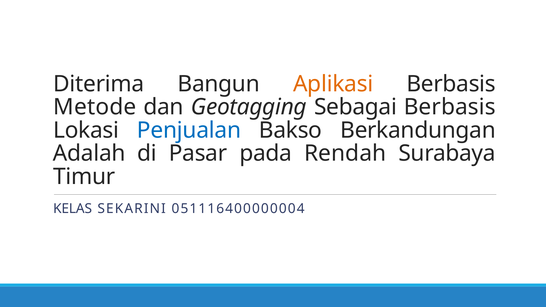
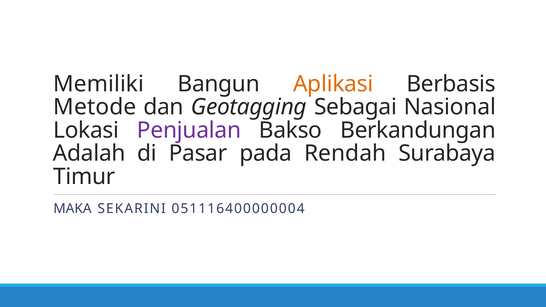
Diterima: Diterima -> Memiliki (99, 84)
Sebagai Berbasis: Berbasis -> Nasional (450, 107)
Penjualan colour: blue -> purple (189, 130)
KELAS: KELAS -> MAKA (72, 209)
